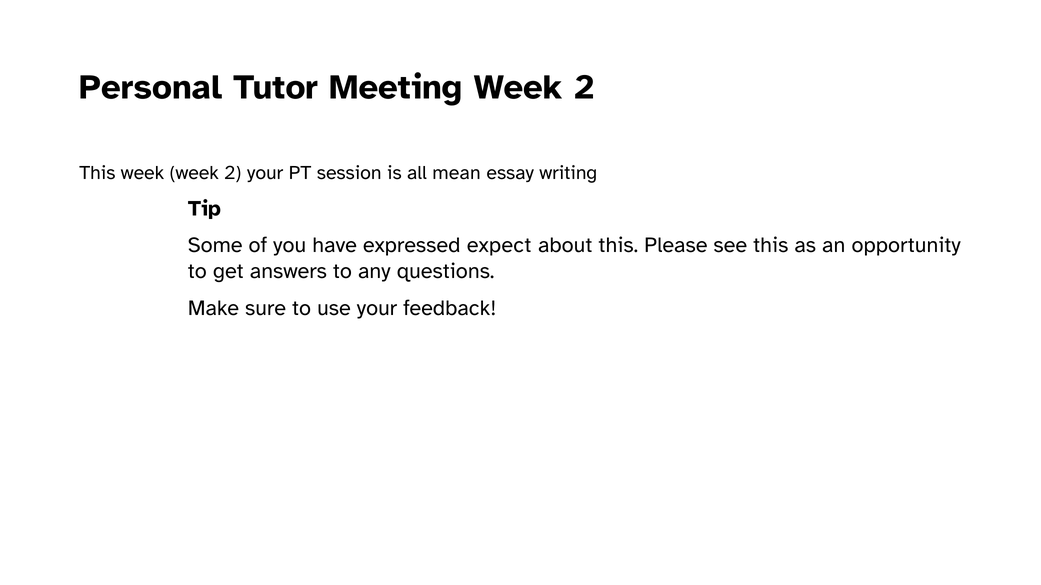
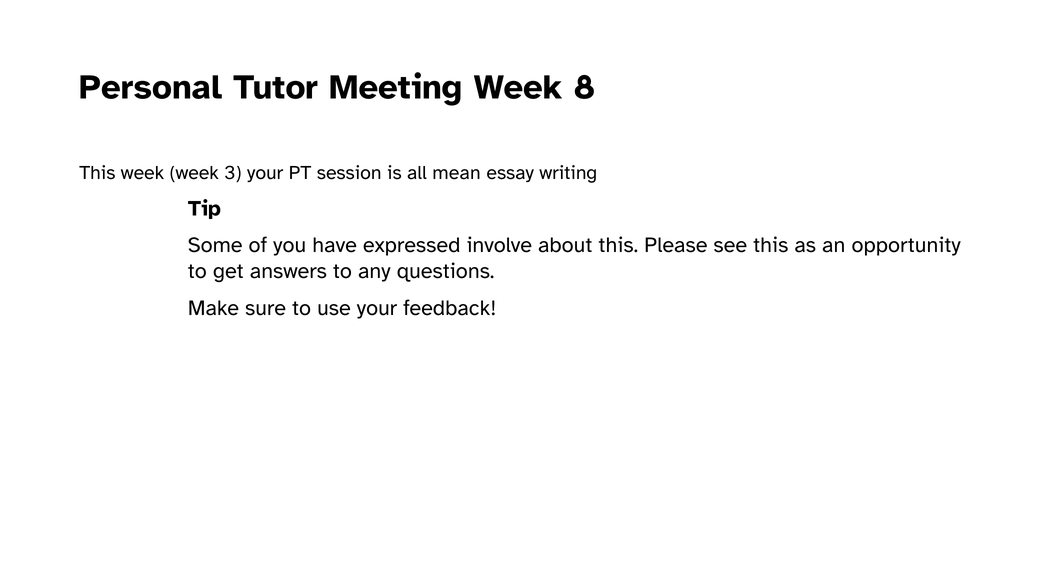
Meeting Week 2: 2 -> 8 (585, 88)
week week 2: 2 -> 3 (233, 173)
expect: expect -> involve (499, 245)
